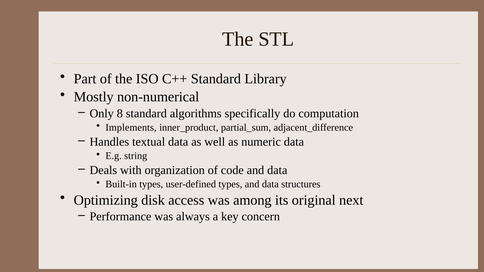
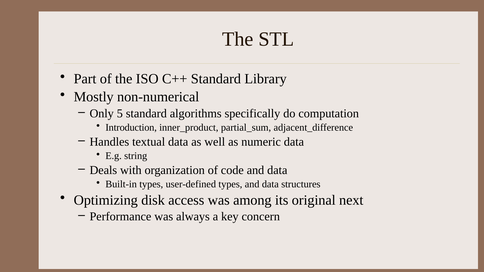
8: 8 -> 5 (120, 114)
Implements: Implements -> Introduction (131, 128)
